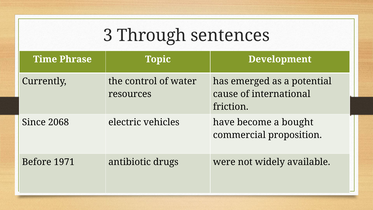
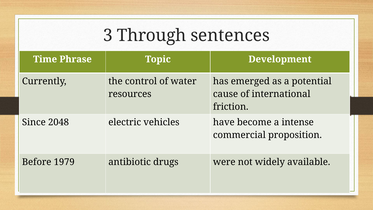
2068: 2068 -> 2048 (59, 122)
bought: bought -> intense (298, 122)
1971: 1971 -> 1979 (64, 162)
